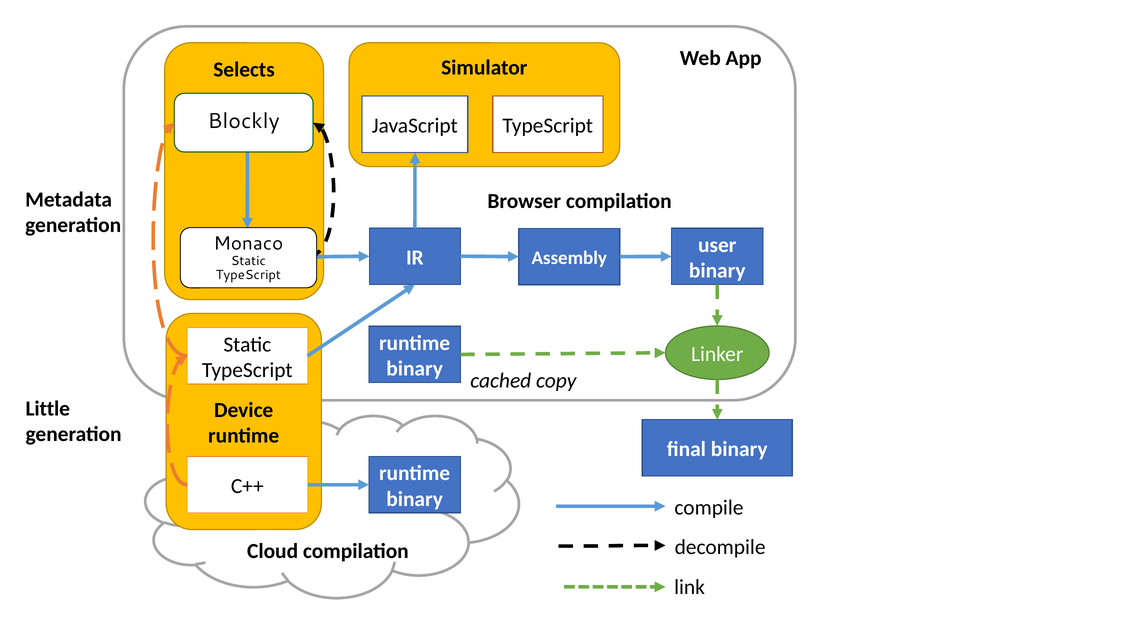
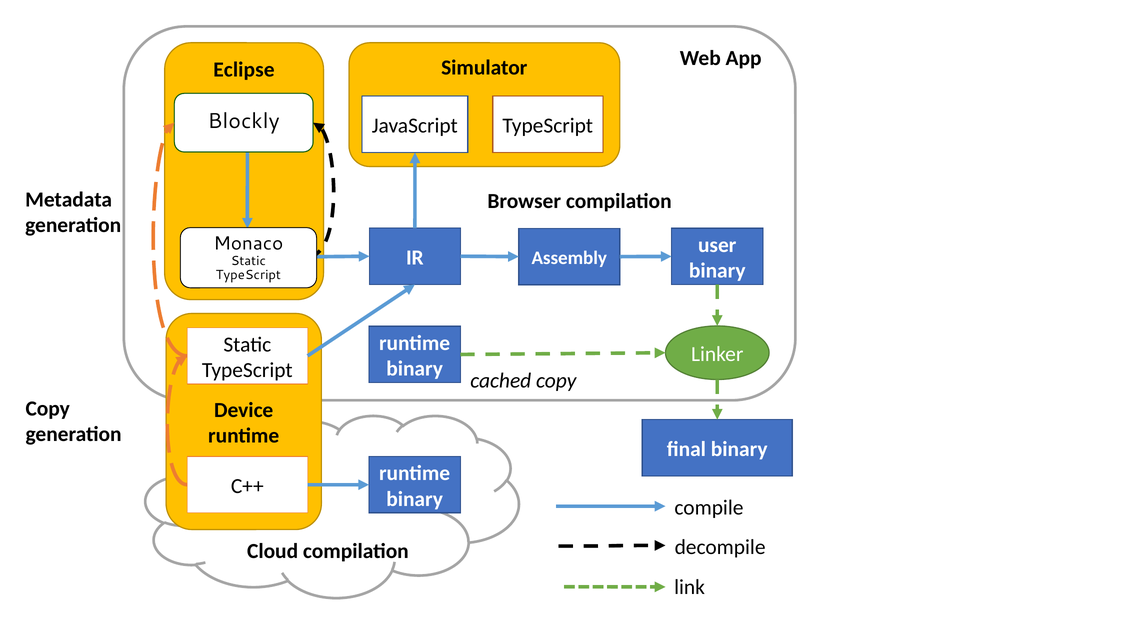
Selects: Selects -> Eclipse (244, 70)
Little: Little -> Copy (48, 409)
